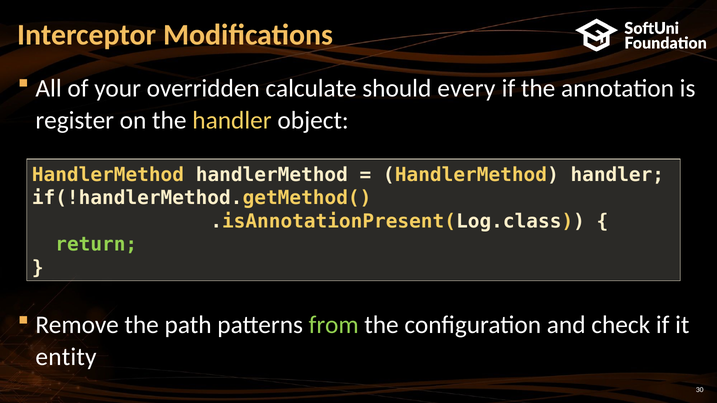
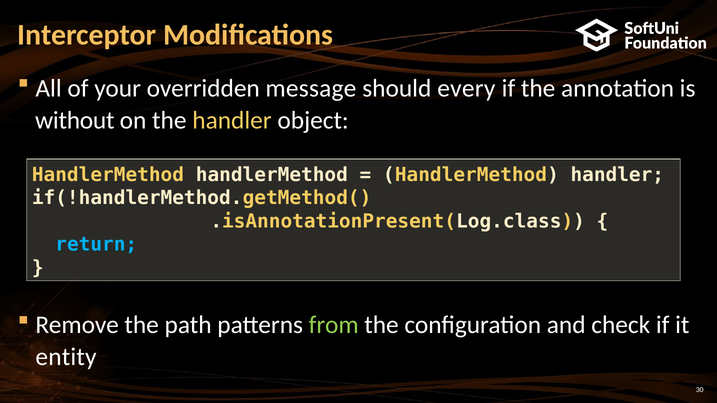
calculate: calculate -> message (311, 88)
register: register -> without (75, 120)
return colour: light green -> light blue (96, 245)
